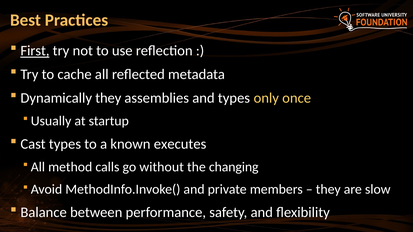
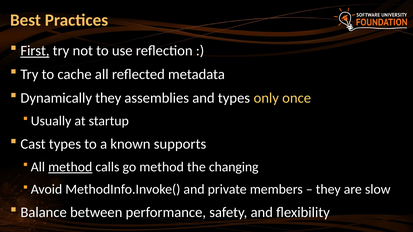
executes: executes -> supports (180, 144)
method underline: none -> present (70, 167)
go without: without -> method (162, 167)
